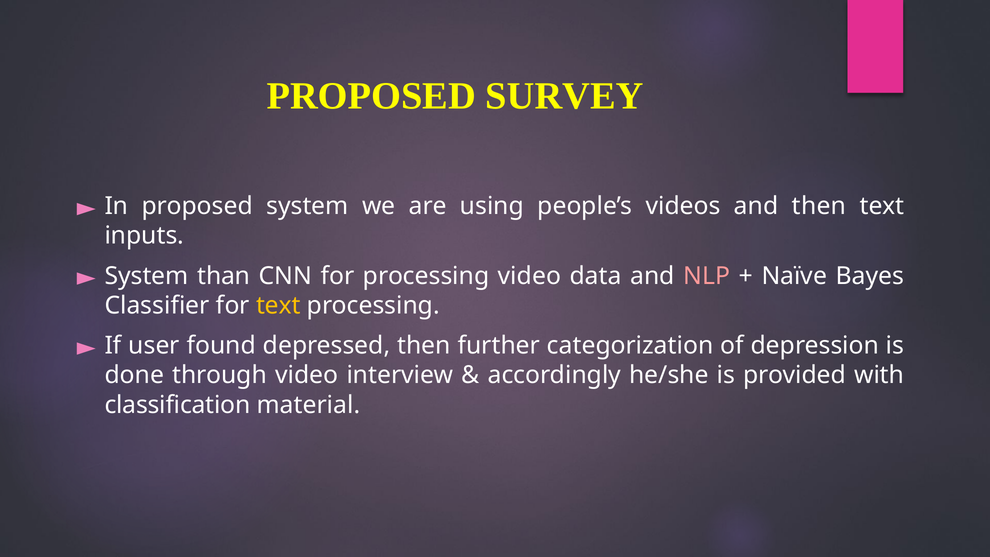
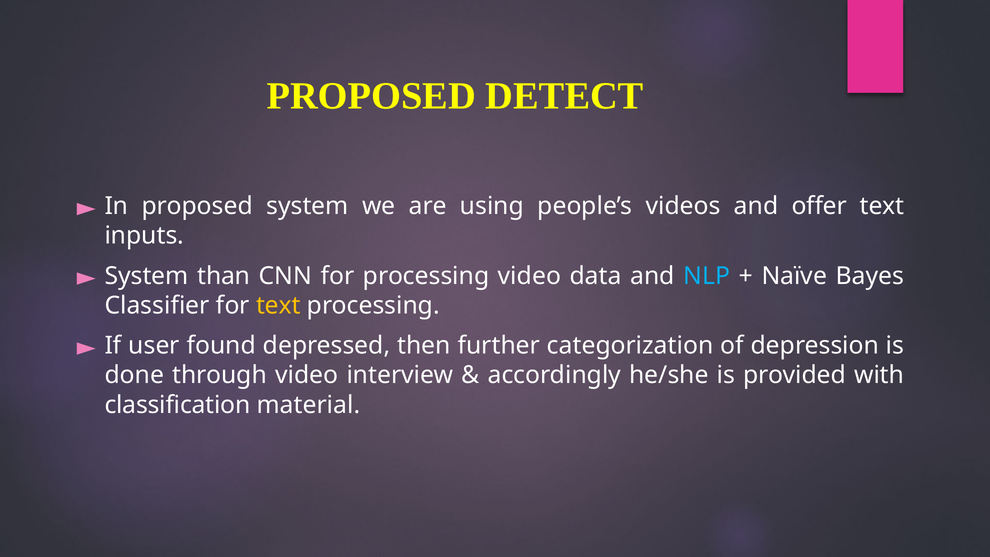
SURVEY: SURVEY -> DETECT (565, 96)
and then: then -> offer (819, 206)
NLP colour: pink -> light blue (707, 276)
